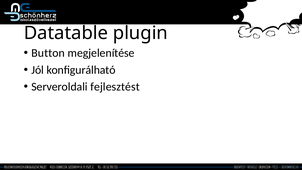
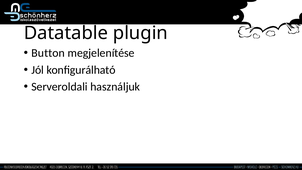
fejlesztést: fejlesztést -> használjuk (115, 87)
